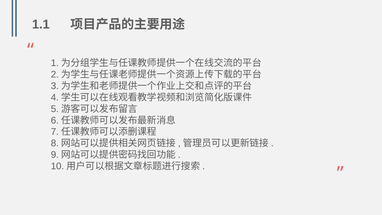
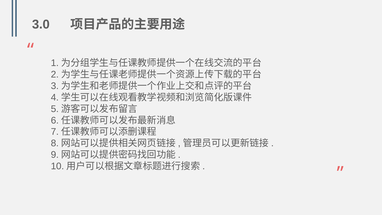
1.1: 1.1 -> 3.0 (41, 24)
